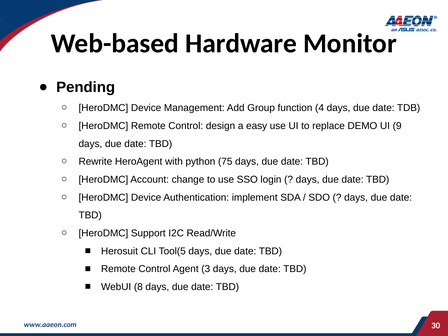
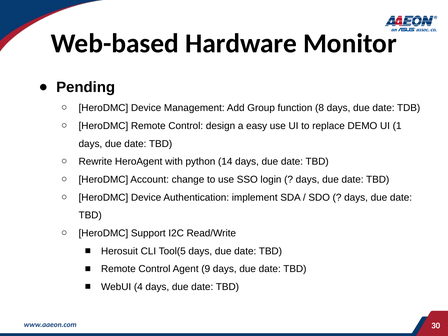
4: 4 -> 8 (320, 108)
9: 9 -> 1 (397, 126)
75: 75 -> 14 (225, 162)
3: 3 -> 9 (206, 269)
8: 8 -> 4 (138, 287)
